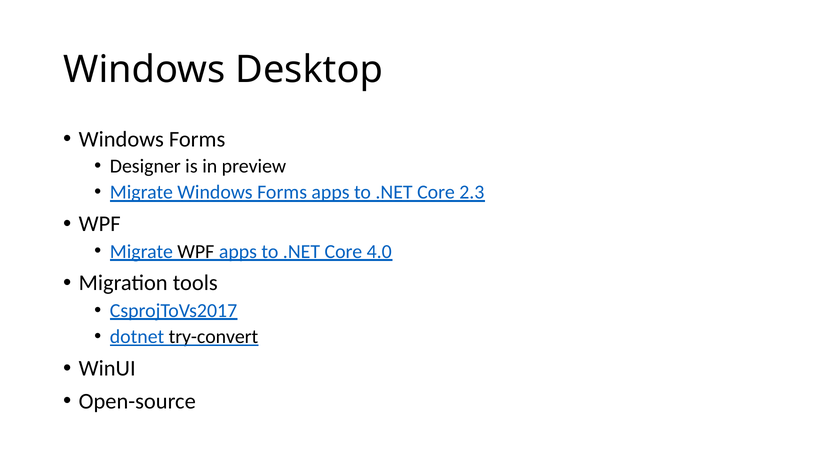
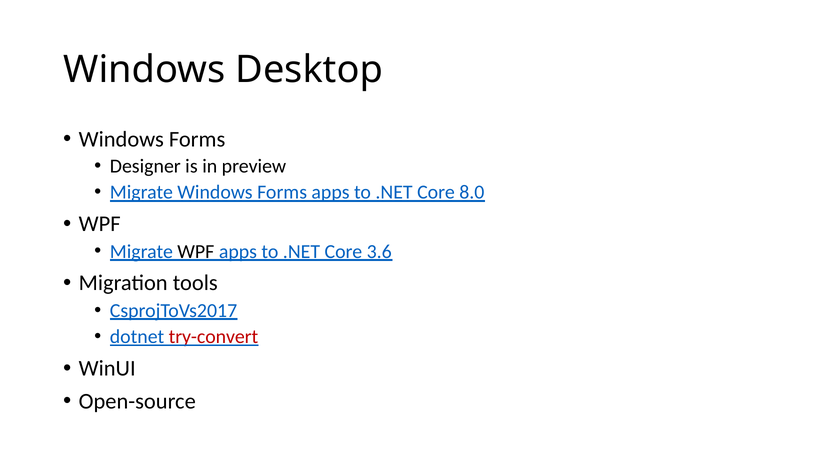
2.3: 2.3 -> 8.0 (472, 193)
4.0: 4.0 -> 3.6 (379, 252)
try-convert colour: black -> red (213, 337)
